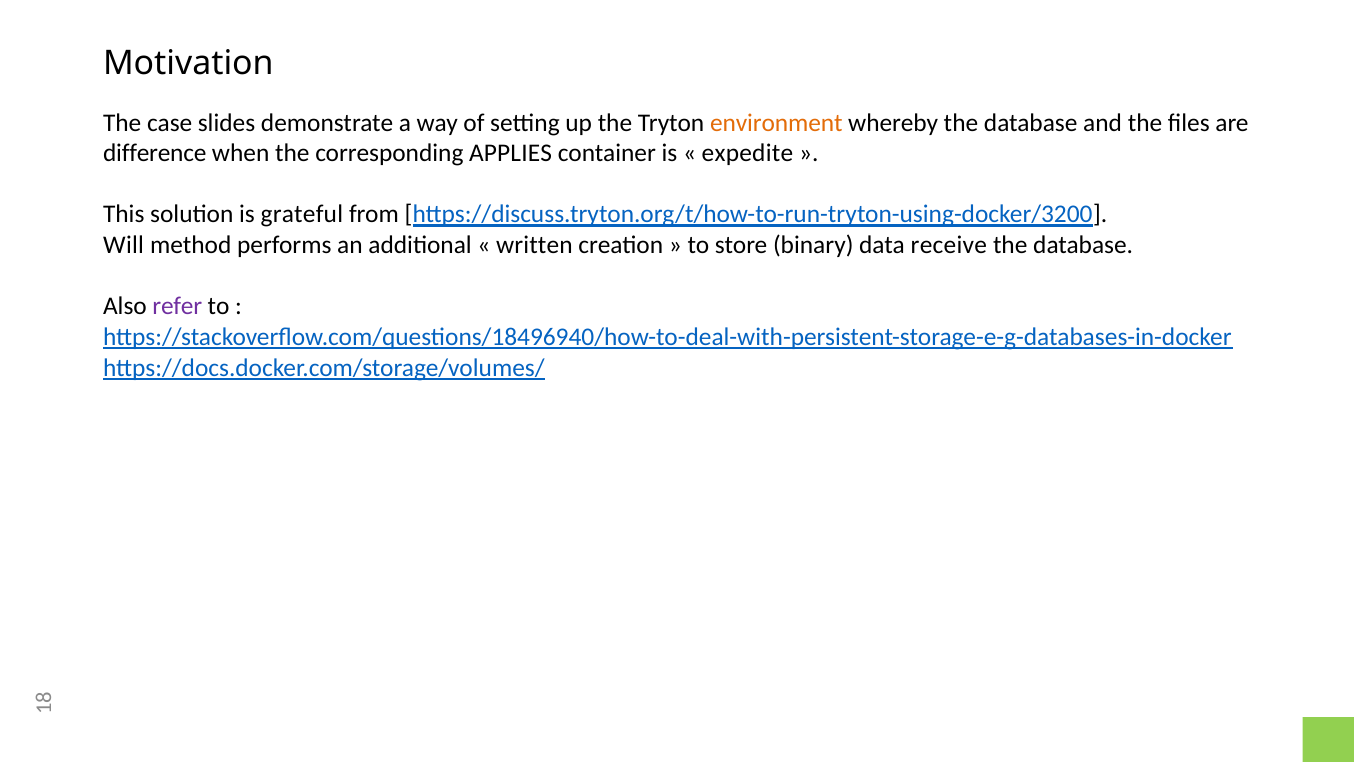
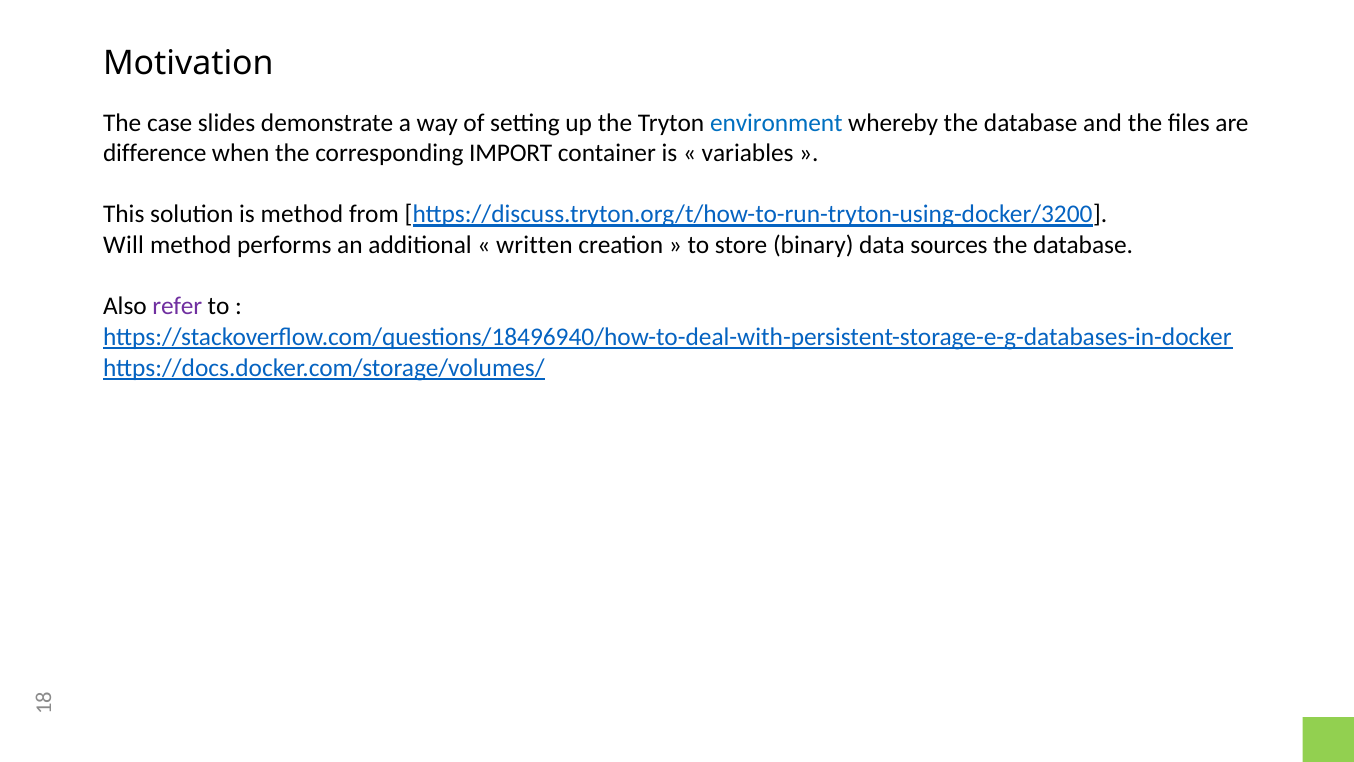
environment colour: orange -> blue (776, 123)
APPLIES: APPLIES -> IMPORT (511, 153)
expedite: expedite -> variables (748, 153)
is grateful: grateful -> method (302, 214)
receive: receive -> sources (949, 245)
